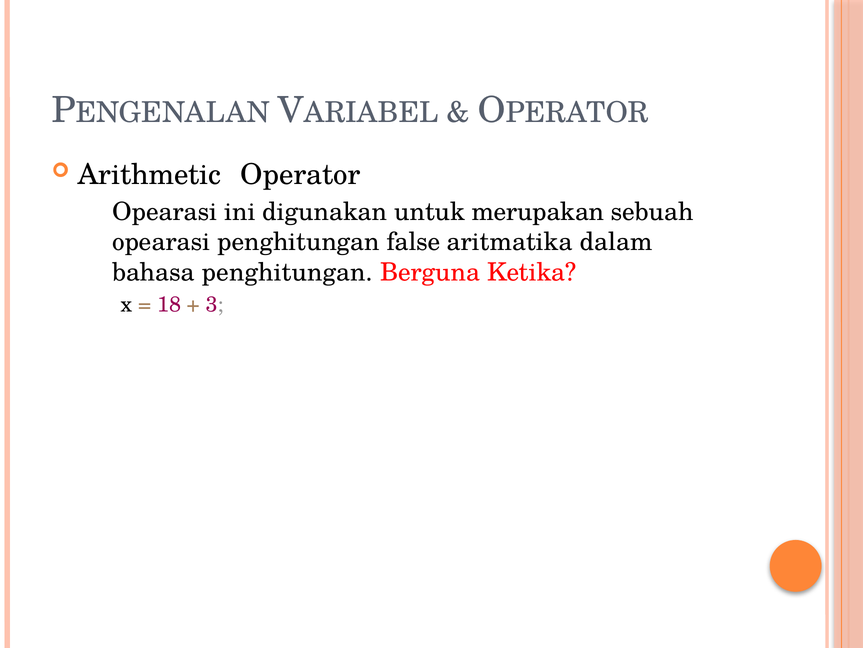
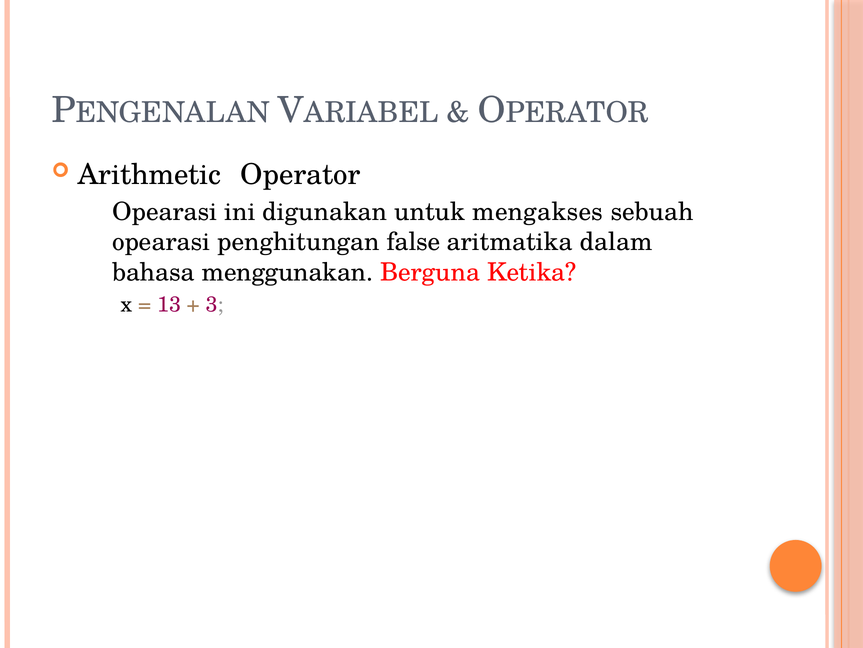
merupakan: merupakan -> mengakses (538, 212)
bahasa penghitungan: penghitungan -> menggunakan (288, 272)
18: 18 -> 13 (169, 304)
